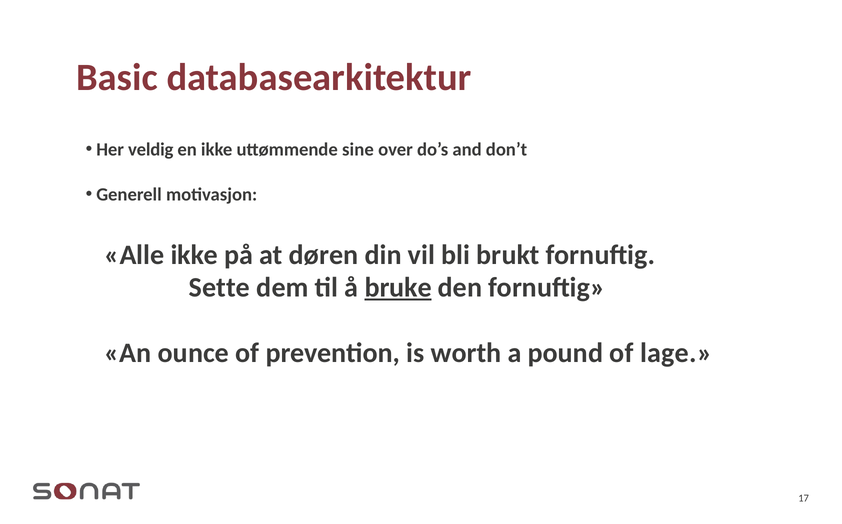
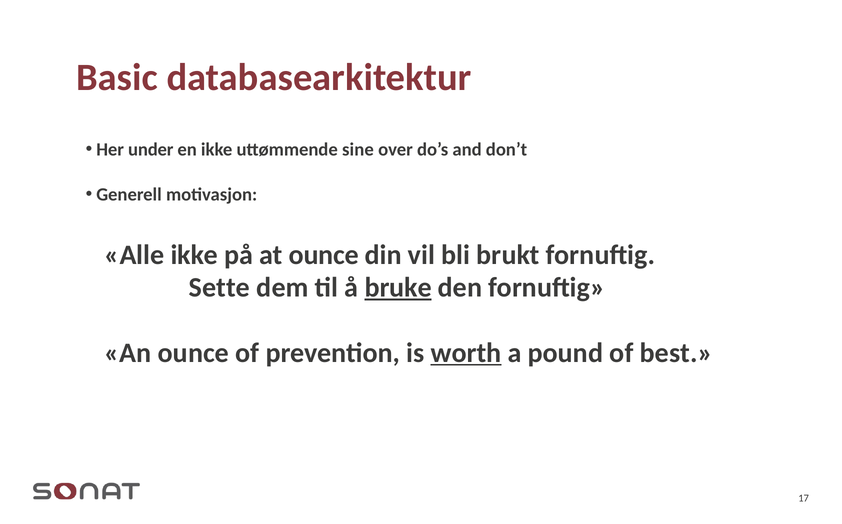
veldig: veldig -> under (151, 149)
at døren: døren -> ounce (324, 255)
worth underline: none -> present (466, 353)
lage: lage -> best (676, 353)
